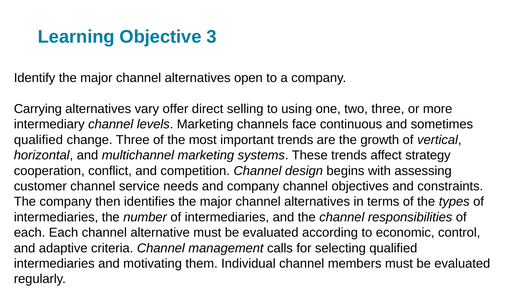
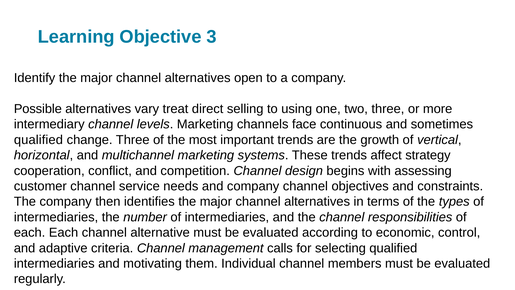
Carrying: Carrying -> Possible (38, 109)
offer: offer -> treat (175, 109)
